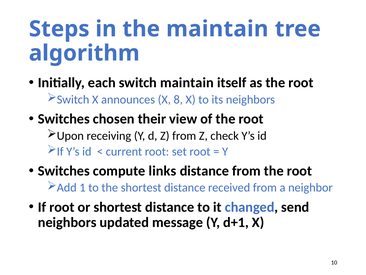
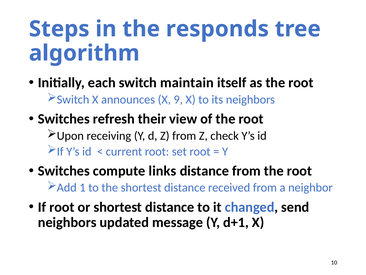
the maintain: maintain -> responds (217, 29)
8: 8 -> 9 (178, 99)
chosen: chosen -> refresh (114, 119)
